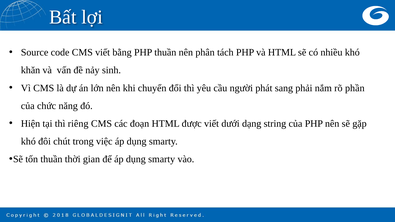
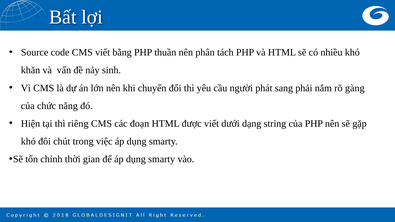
phần: phần -> gàng (355, 88)
tốn thuần: thuần -> chỉnh (51, 159)
